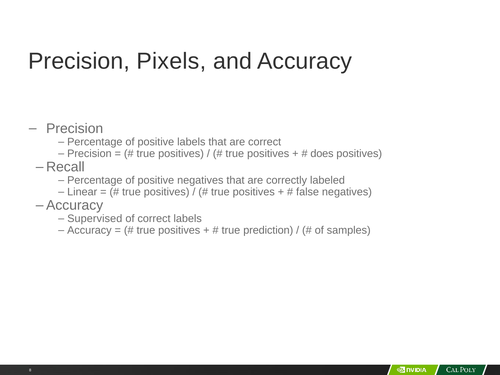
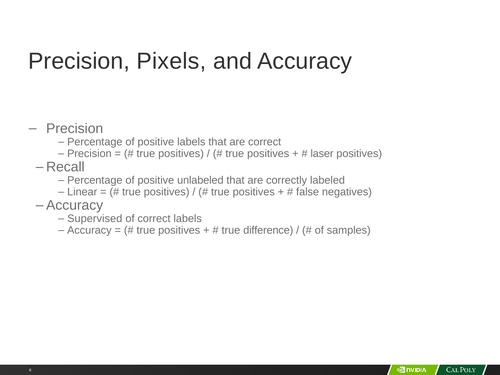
does: does -> laser (322, 154)
positive negatives: negatives -> unlabeled (200, 180)
prediction: prediction -> difference (268, 230)
